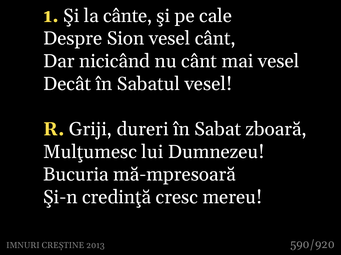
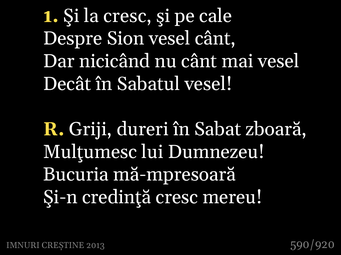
la cânte: cânte -> cresc (128, 16)
